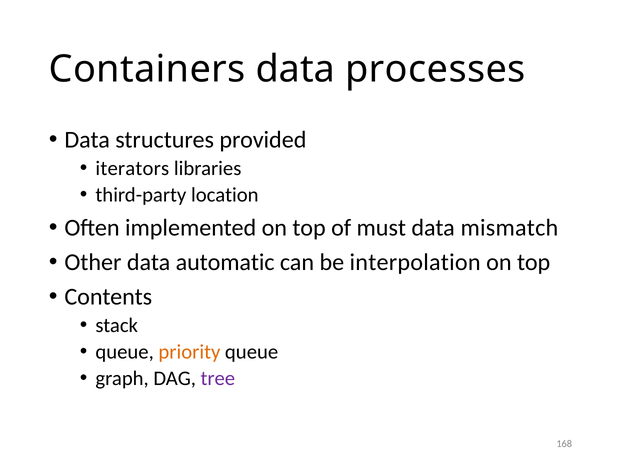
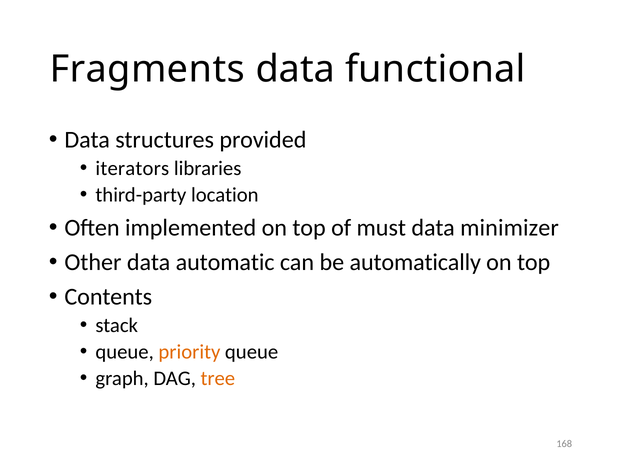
Containers: Containers -> Fragments (147, 70)
processes: processes -> functional (435, 70)
mismatch: mismatch -> minimizer (510, 228)
interpolation: interpolation -> automatically (415, 263)
tree colour: purple -> orange (218, 379)
